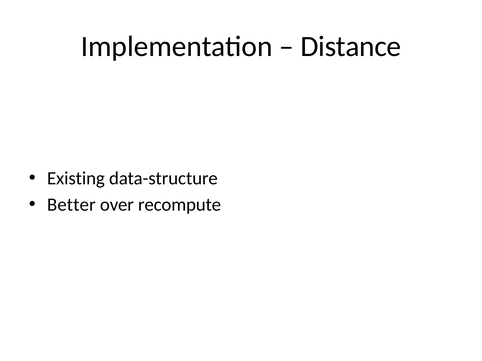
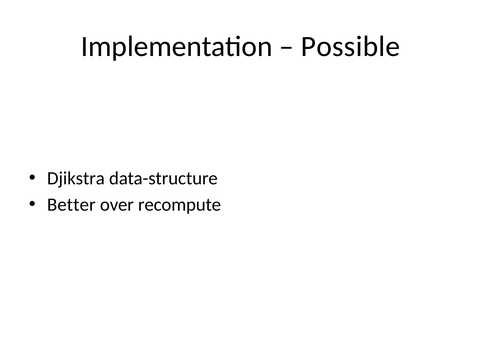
Distance: Distance -> Possible (351, 47)
Existing: Existing -> Djikstra (76, 179)
